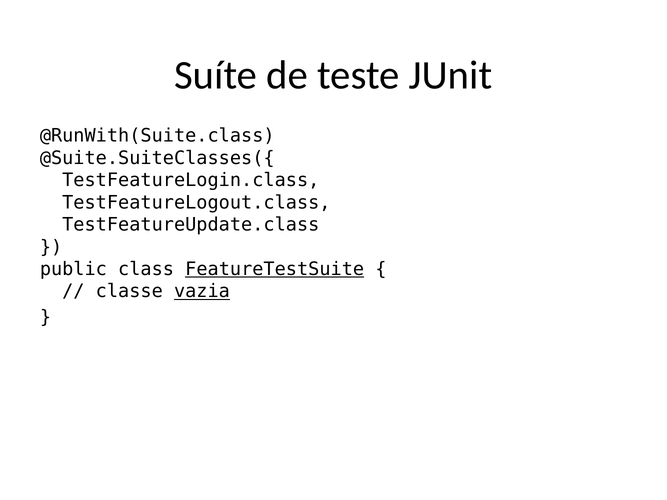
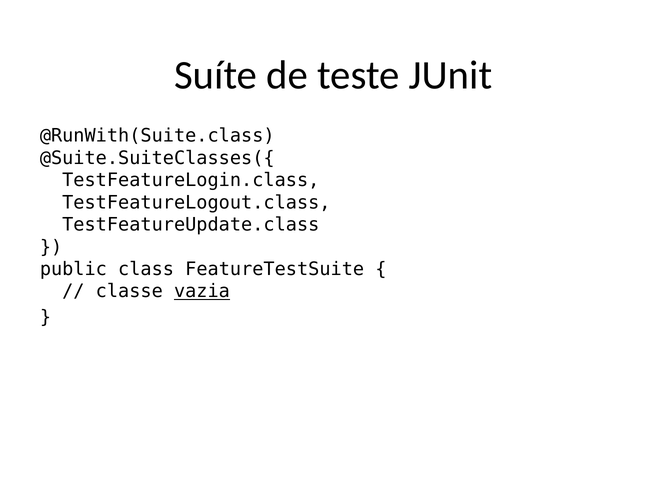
FeatureTestSuite underline: present -> none (275, 269)
